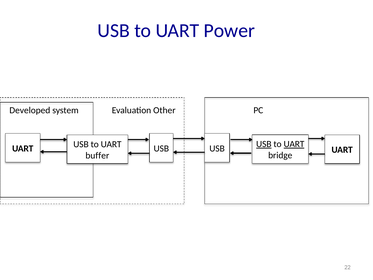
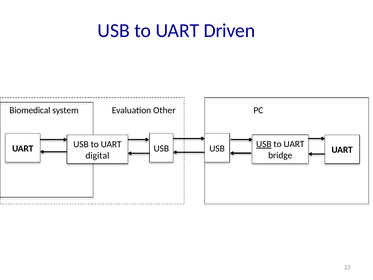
Power: Power -> Driven (229, 31)
Developed: Developed -> Biomedical (30, 110)
UART underline: present -> none (294, 144)
buffer: buffer -> digital (97, 155)
